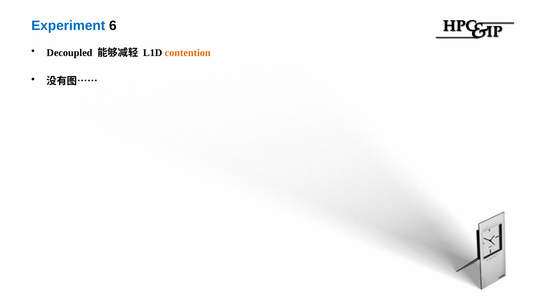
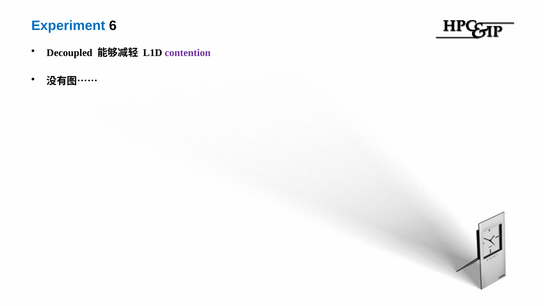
contention colour: orange -> purple (188, 53)
